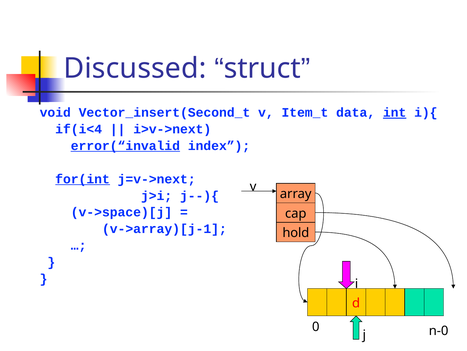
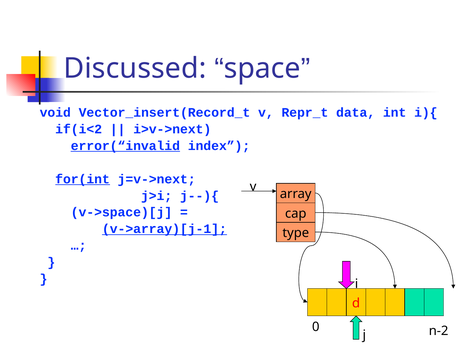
struct: struct -> space (262, 68)
Vector_insert(Second_t: Vector_insert(Second_t -> Vector_insert(Record_t (164, 112)
Item_t: Item_t -> Repr_t (305, 112)
int underline: present -> none (395, 112)
if(i<4: if(i<4 -> if(i<2 (79, 129)
v->array)[j-1 underline: none -> present (164, 229)
hold: hold -> type (296, 232)
n-0: n-0 -> n-2 (439, 330)
